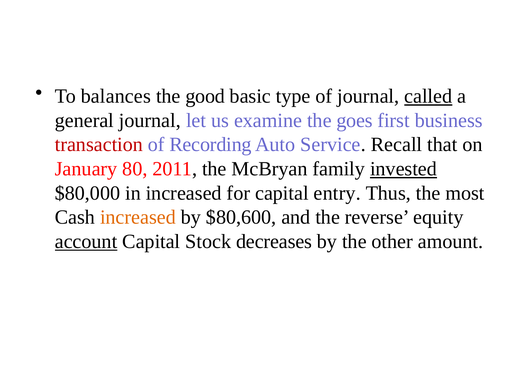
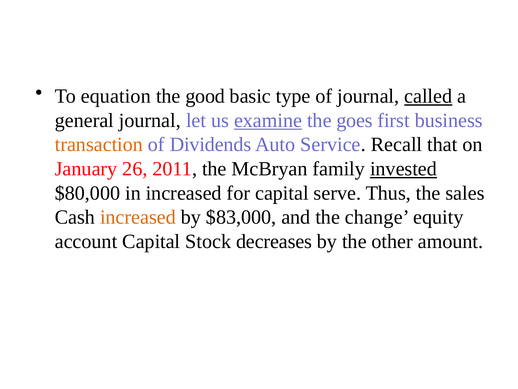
balances: balances -> equation (116, 96)
examine underline: none -> present (268, 120)
transaction colour: red -> orange (99, 144)
Recording: Recording -> Dividends (210, 144)
80: 80 -> 26 (135, 169)
entry: entry -> serve (337, 193)
most: most -> sales (465, 193)
$80,600: $80,600 -> $83,000 (241, 217)
reverse: reverse -> change (377, 217)
account underline: present -> none (86, 241)
